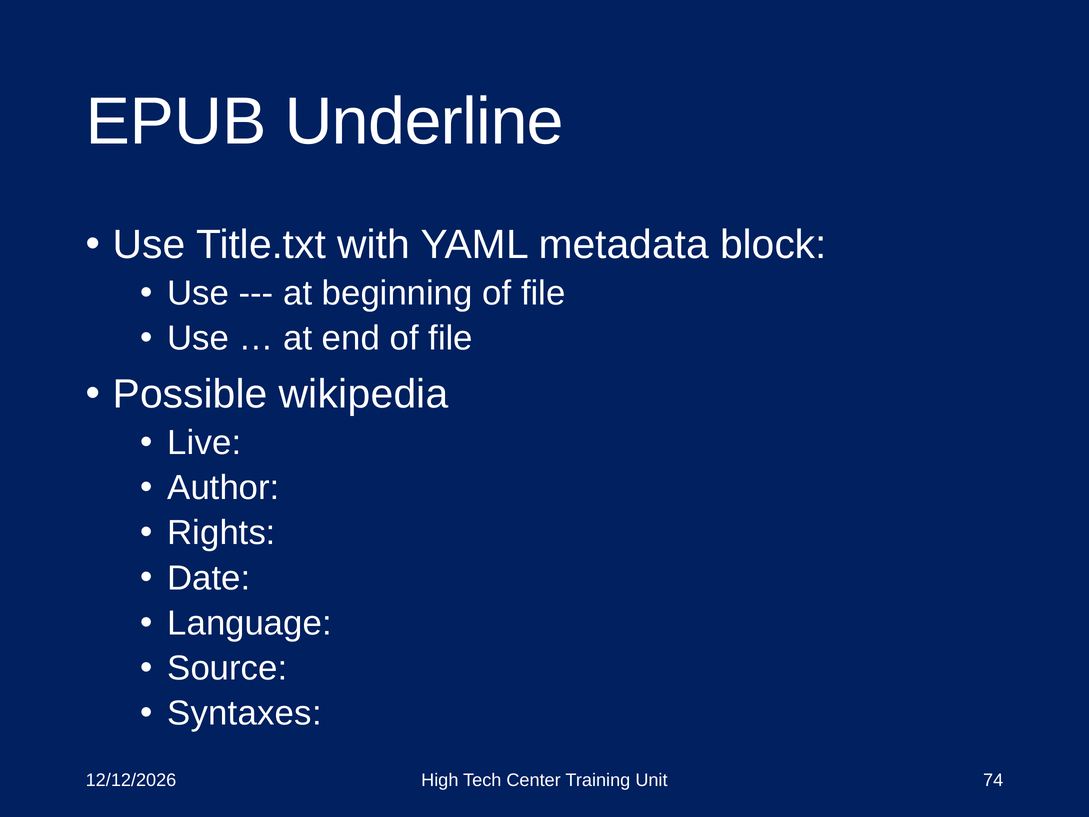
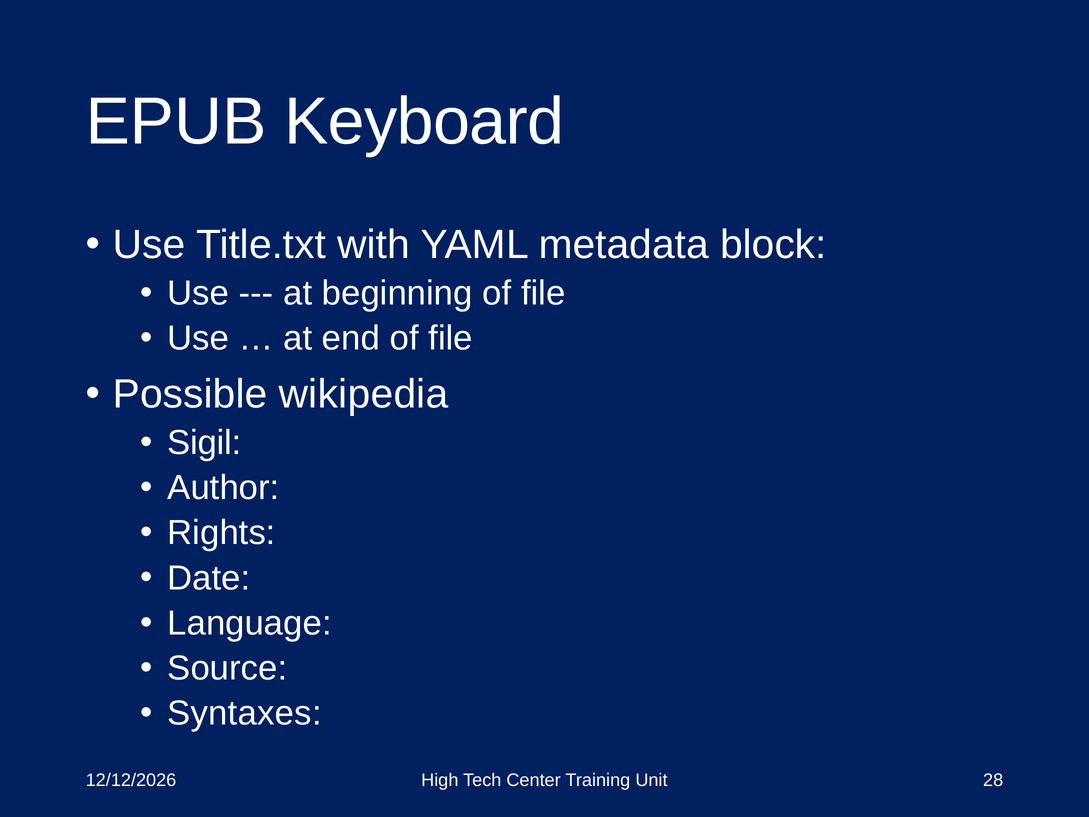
Underline: Underline -> Keyboard (424, 122)
Live: Live -> Sigil (204, 443)
74: 74 -> 28 (993, 780)
